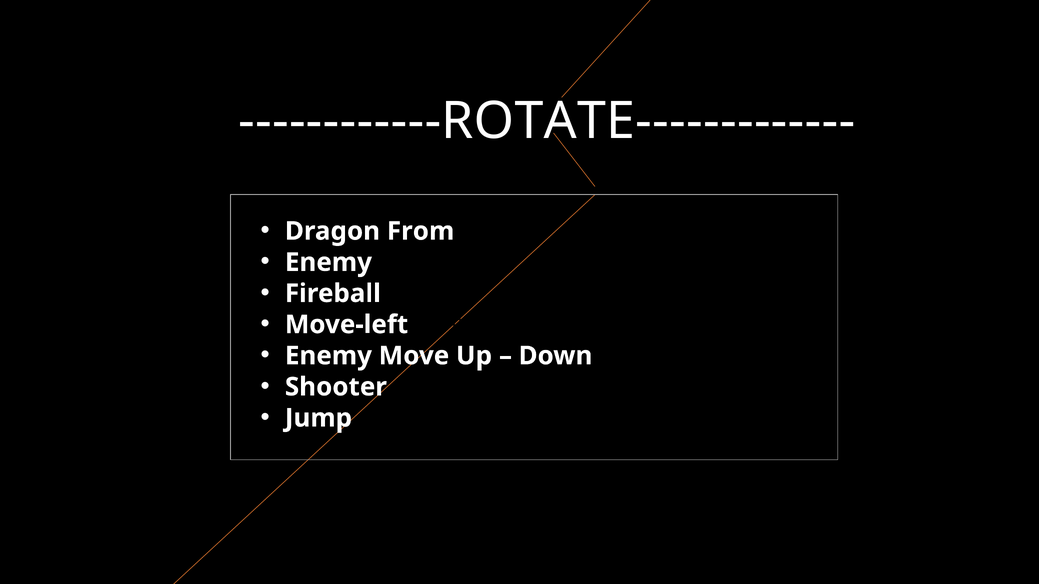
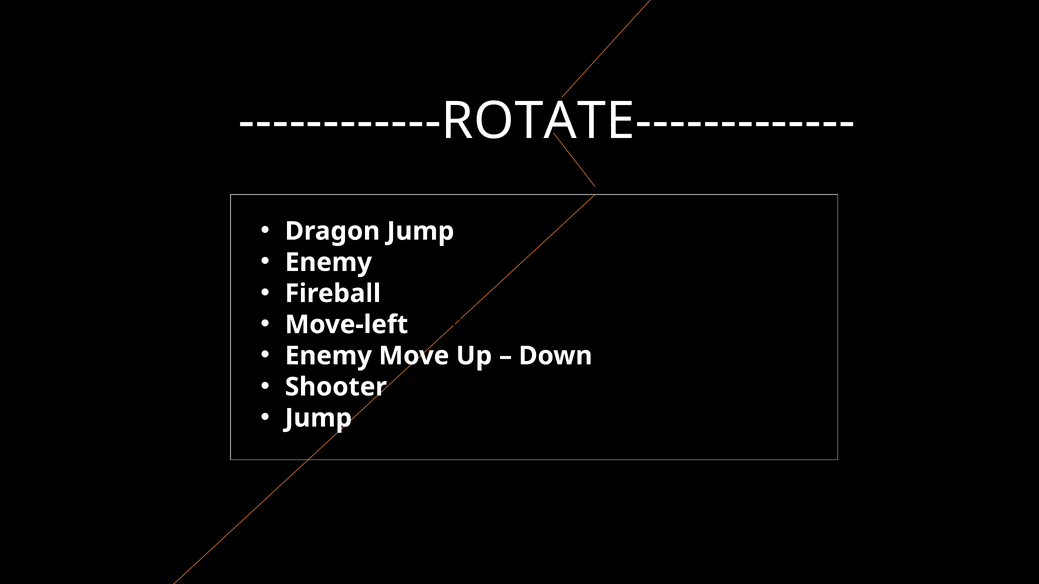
From: From -> Jump (421, 231)
